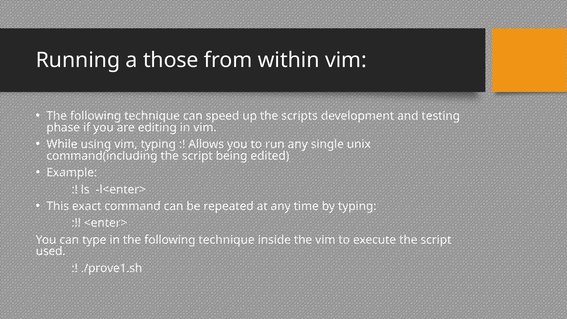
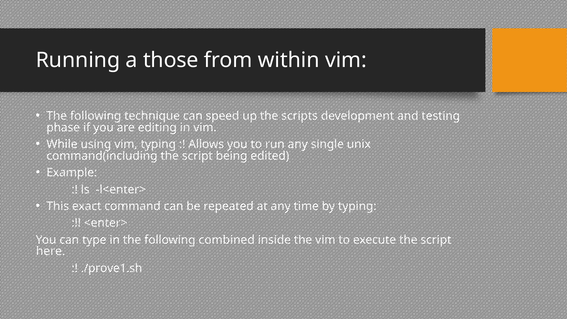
in the following technique: technique -> combined (227, 240)
used: used -> here (51, 251)
